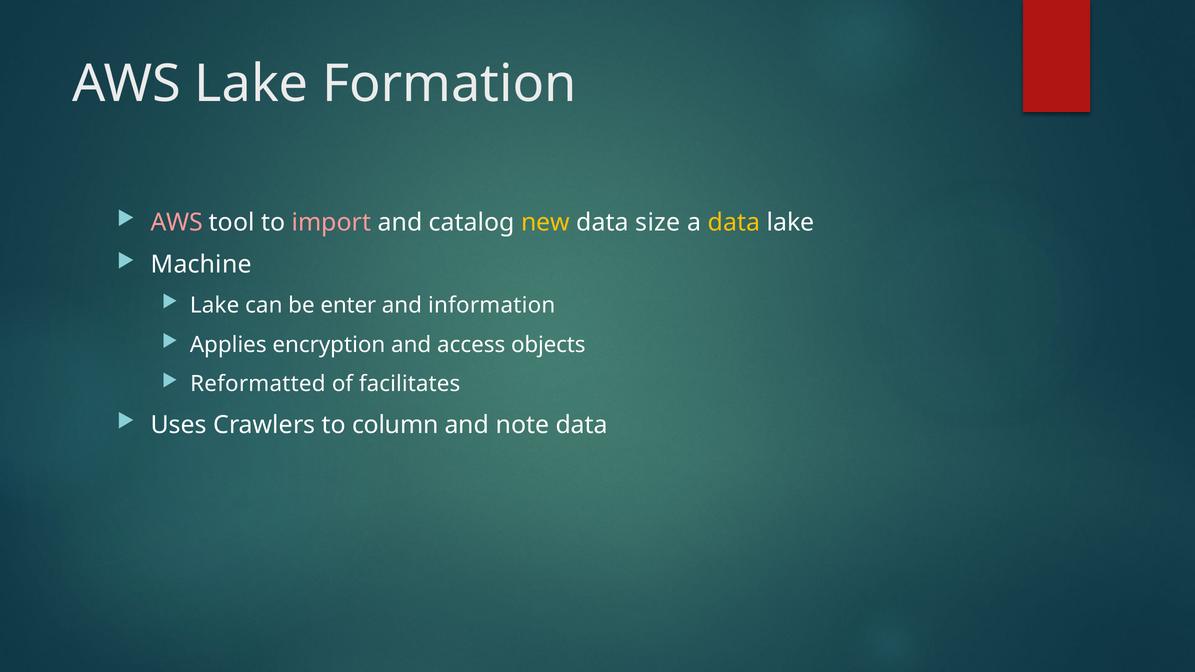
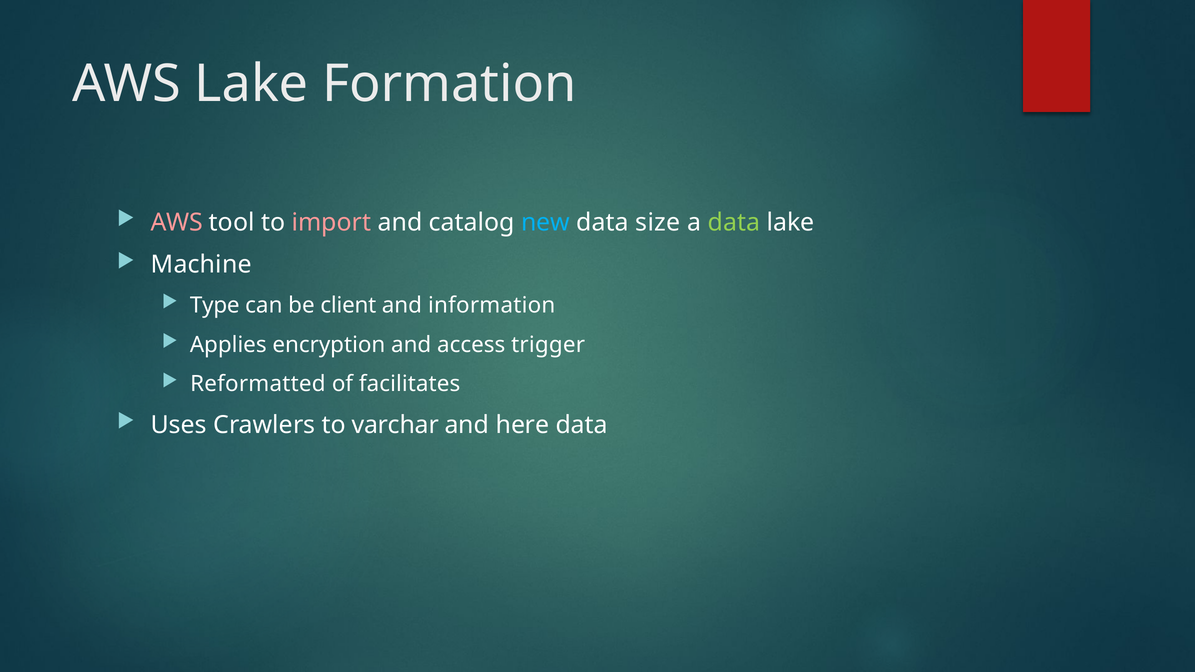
new colour: yellow -> light blue (545, 222)
data colour: yellow -> light green (734, 222)
Lake: Lake -> Type (215, 305)
enter: enter -> client (348, 305)
objects: objects -> trigger (548, 345)
column: column -> varchar (395, 425)
note: note -> here (522, 425)
